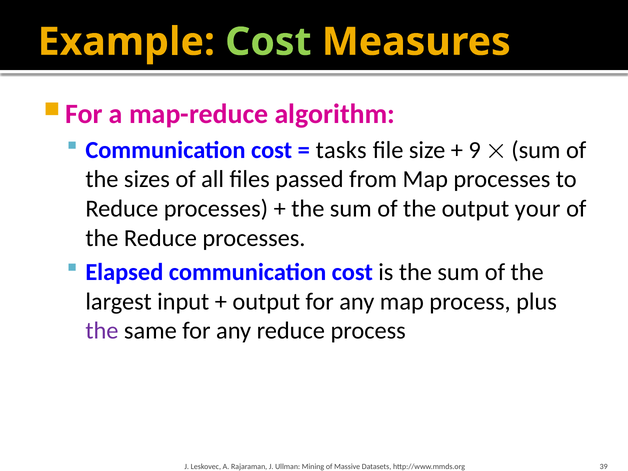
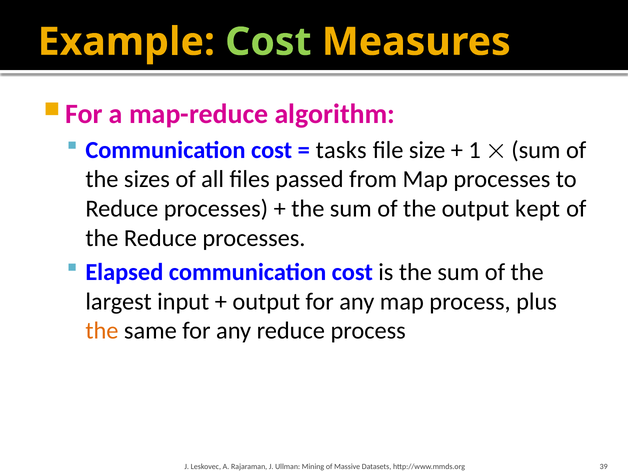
9: 9 -> 1 (475, 150)
your: your -> kept (538, 209)
the colour: purple -> orange (102, 331)
